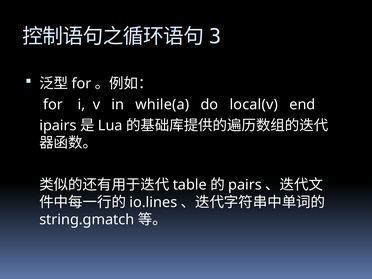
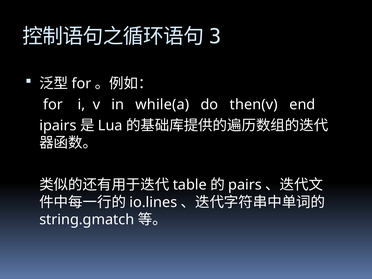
local(v: local(v -> then(v (254, 105)
